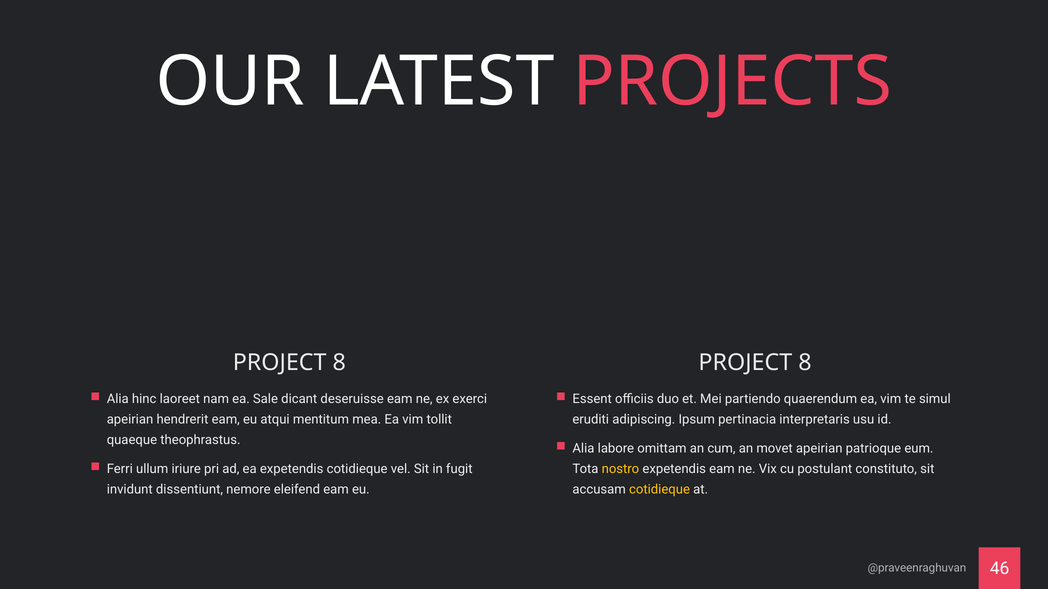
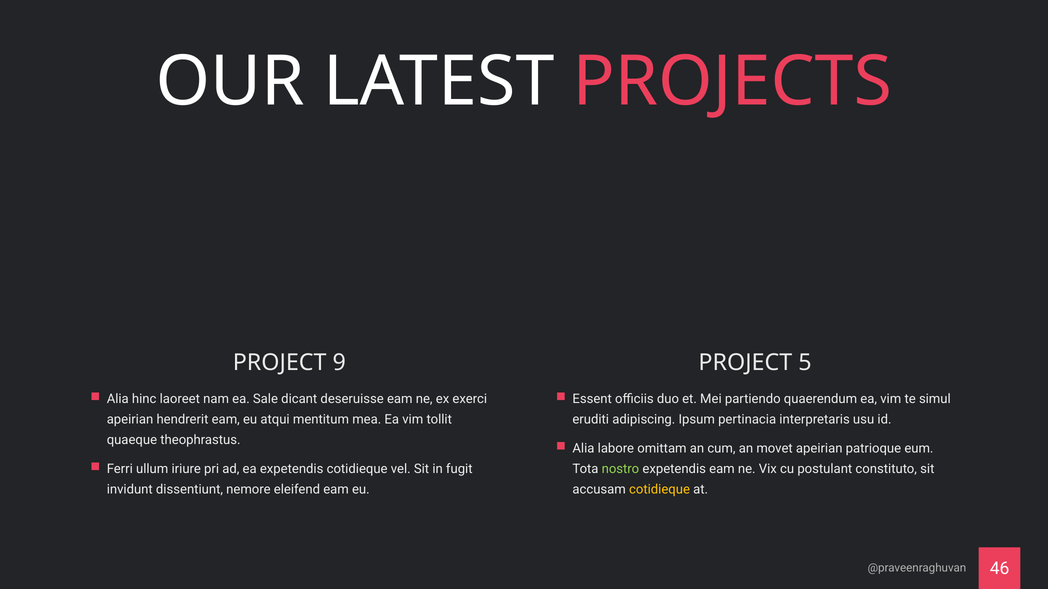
8: 8 -> 9 (339, 363)
8: 8 -> 5 (805, 363)
nostro colour: yellow -> light green (620, 469)
